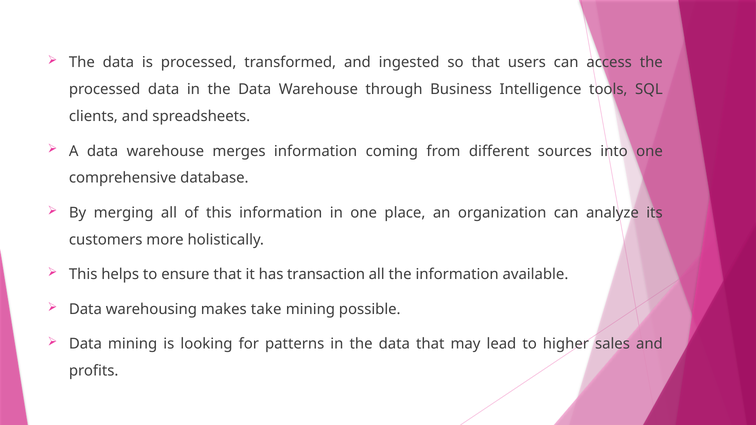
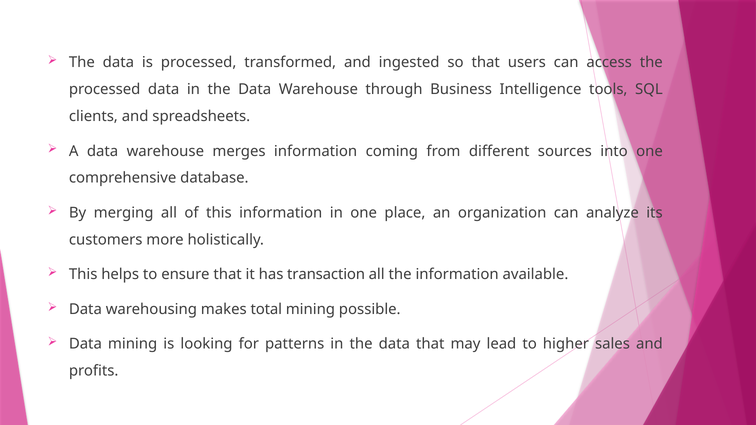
take: take -> total (266, 309)
